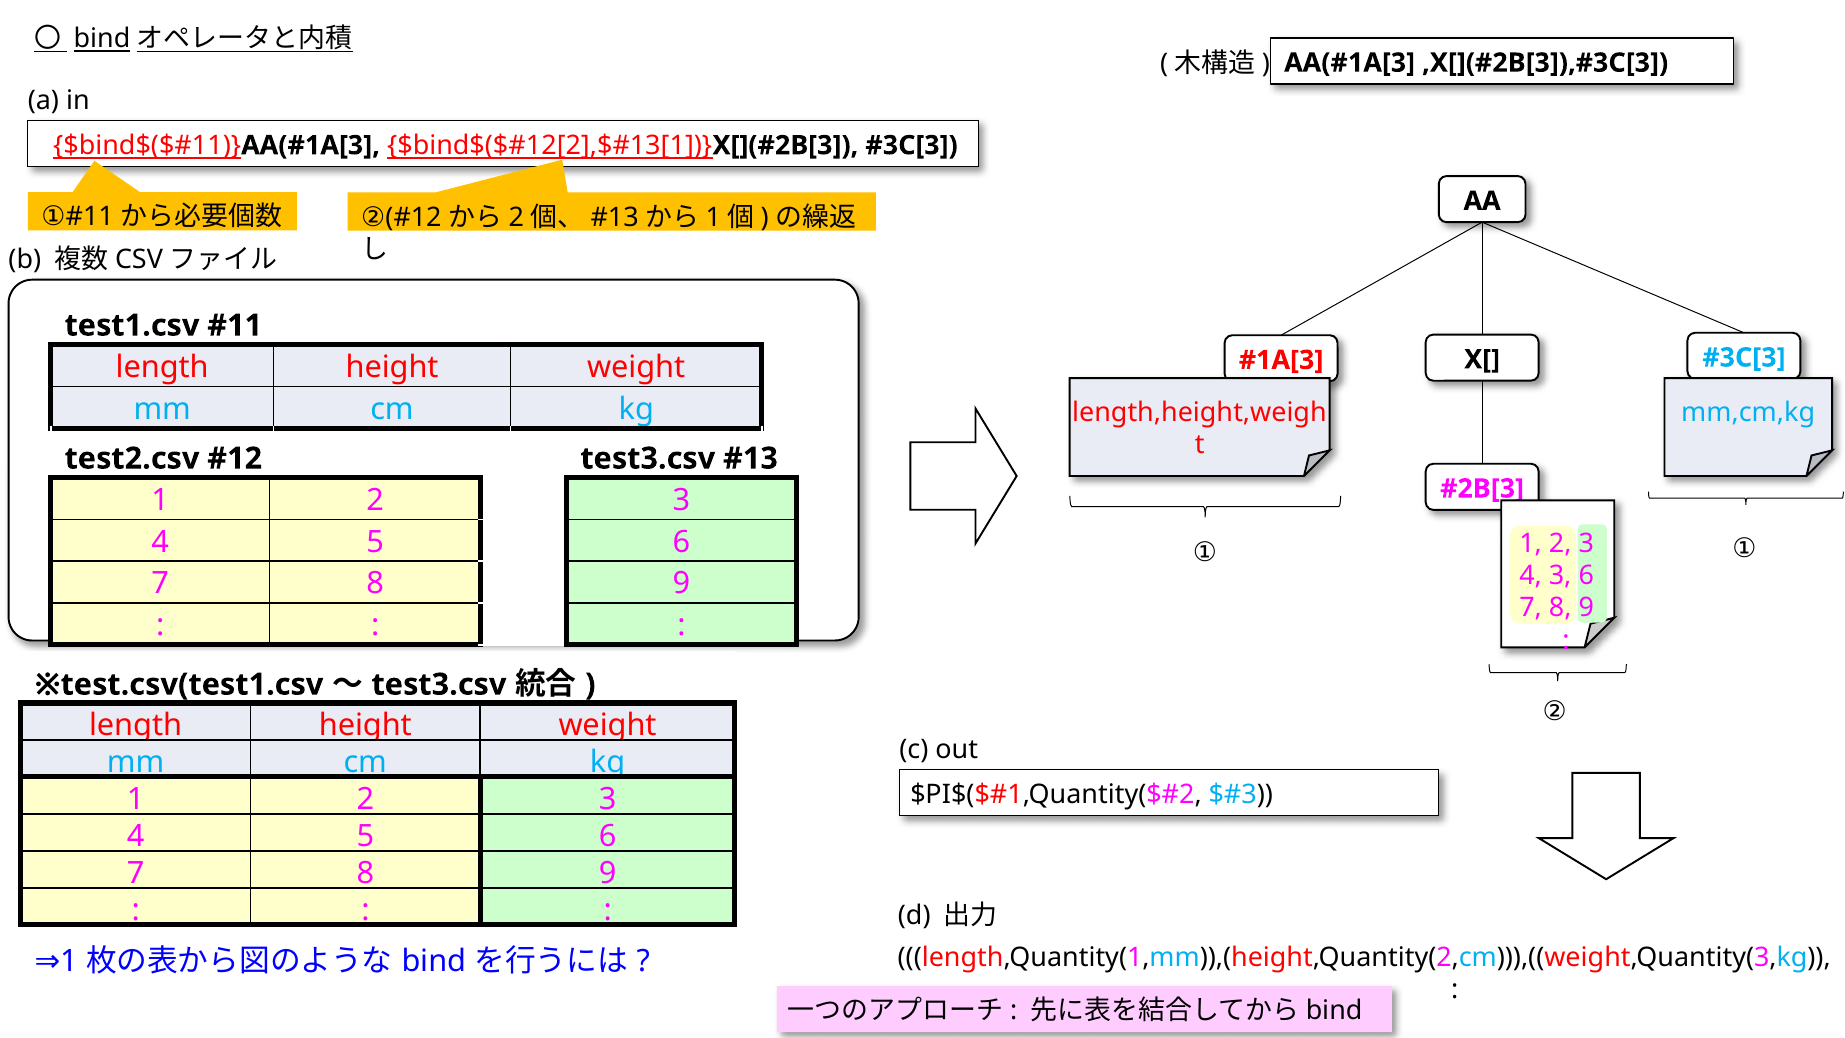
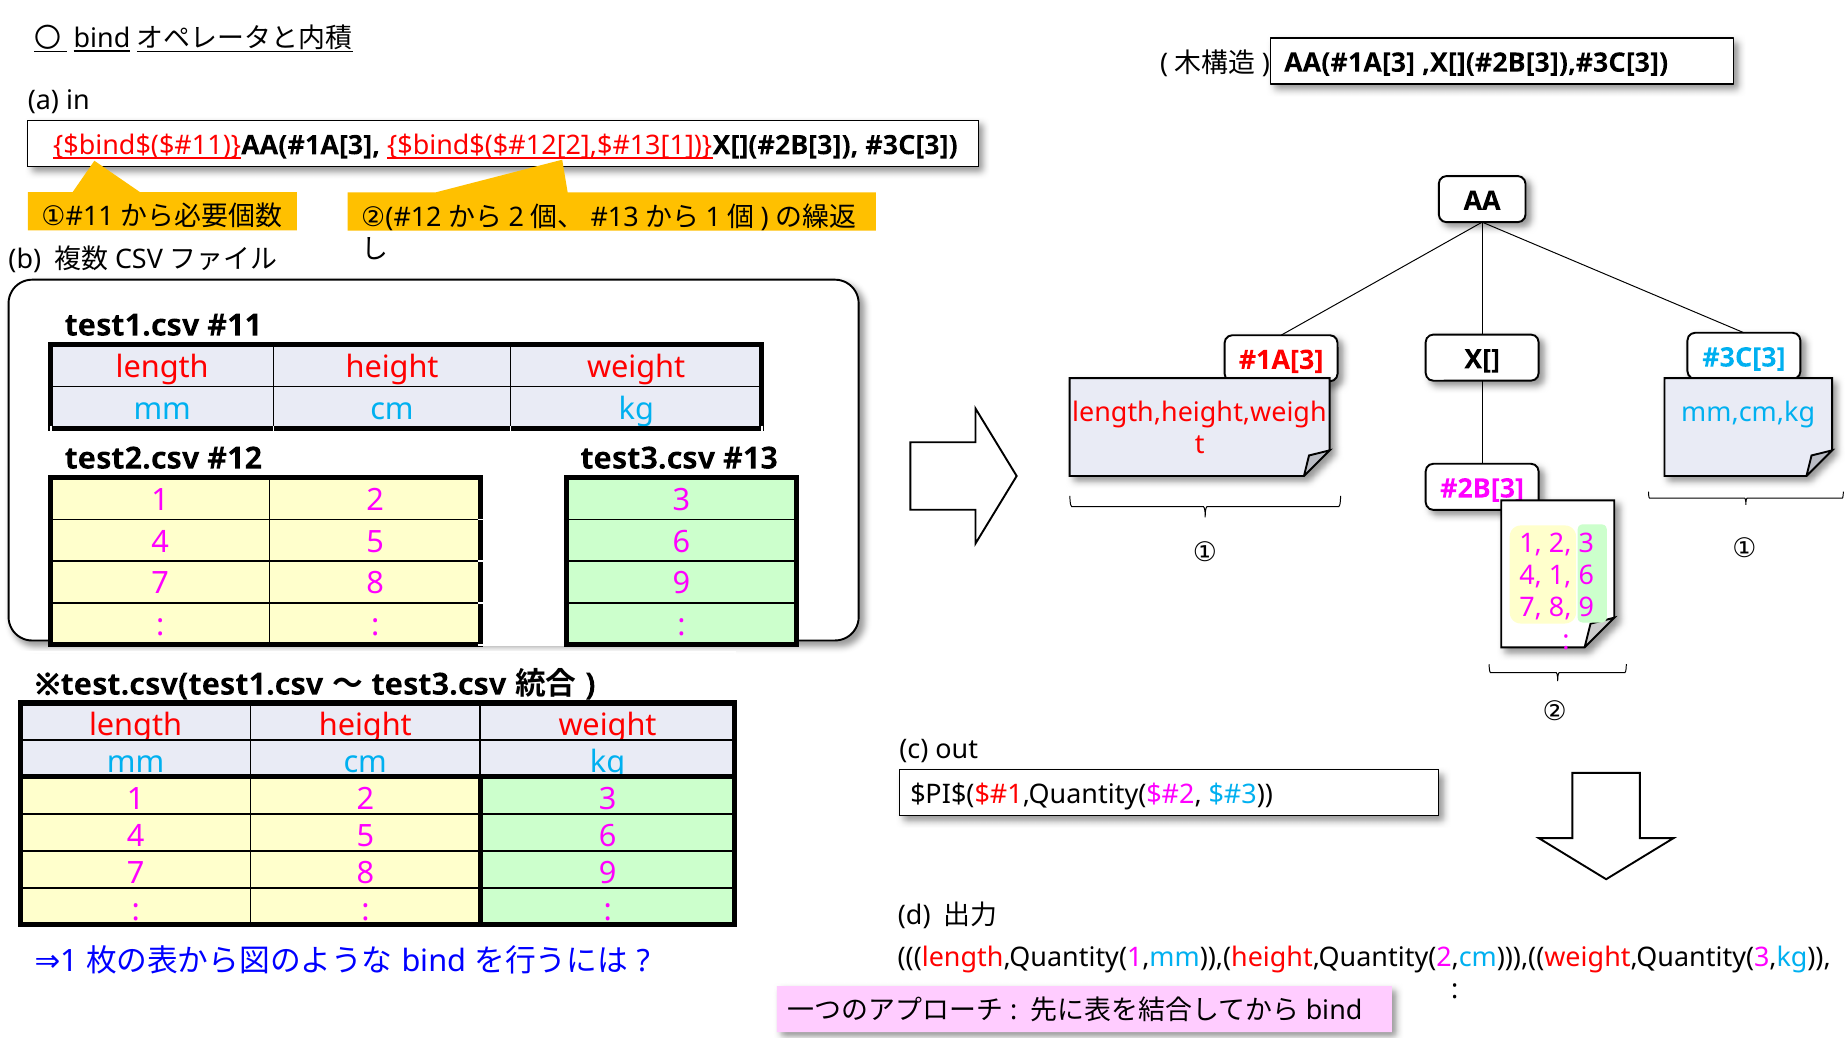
4 3: 3 -> 1 (1560, 576)
